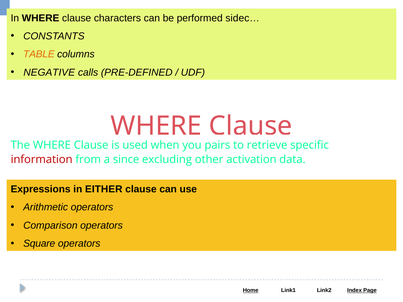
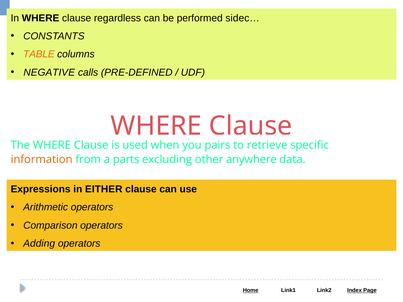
characters: characters -> regardless (117, 18)
information colour: red -> orange (42, 160)
since: since -> parts (126, 160)
activation: activation -> anywhere (251, 160)
Square: Square -> Adding (39, 244)
